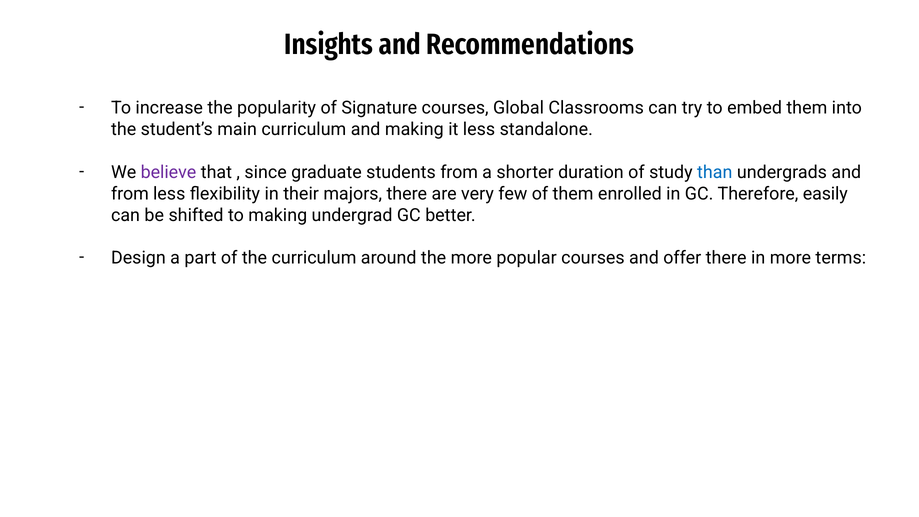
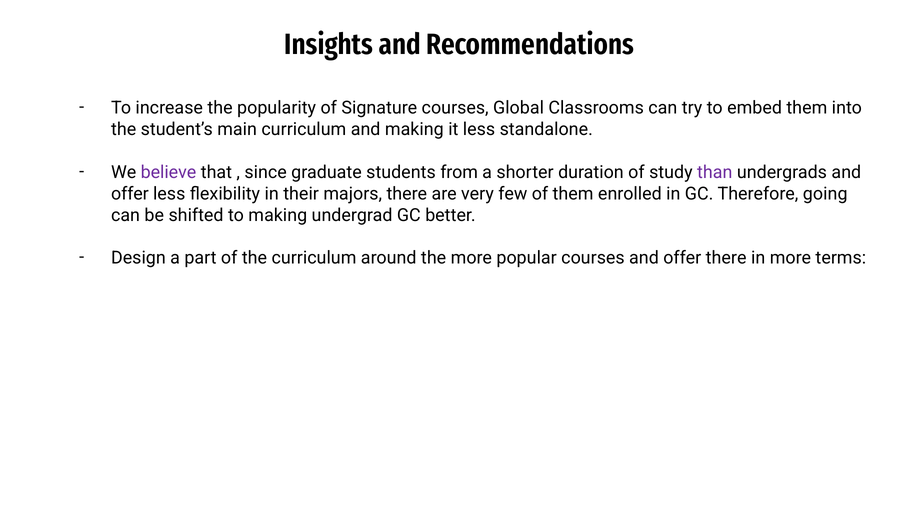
than colour: blue -> purple (715, 172)
from: from -> offer (130, 194)
easily: easily -> going (825, 194)
